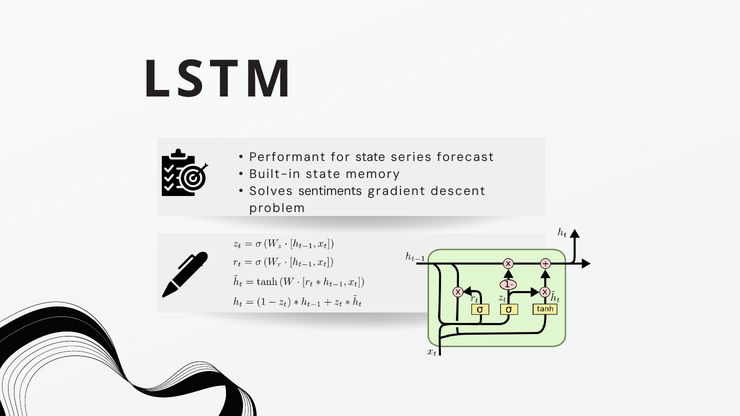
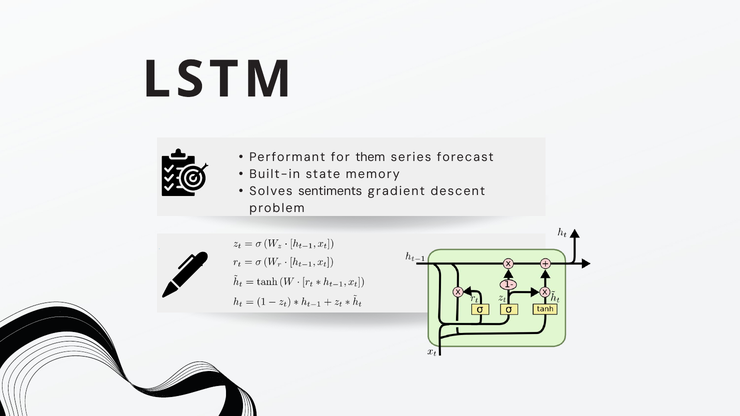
for state: state -> them (370, 157)
